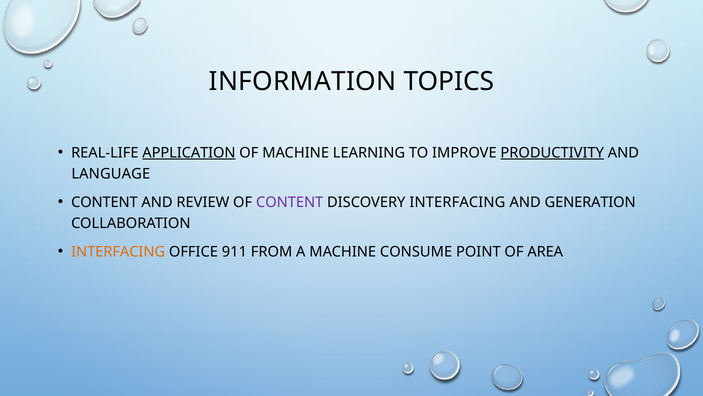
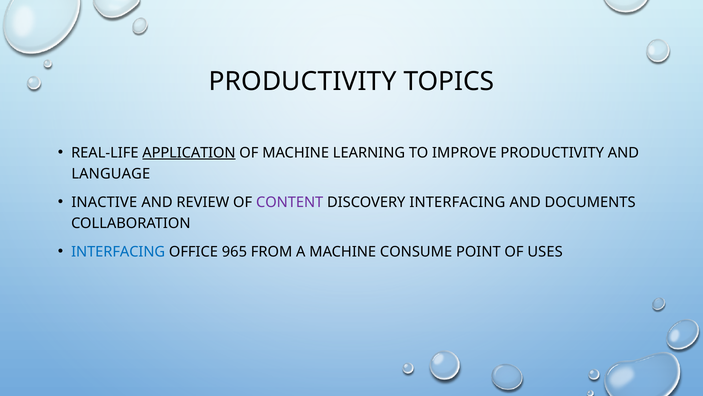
INFORMATION: INFORMATION -> PRODUCTIVITY (303, 81)
PRODUCTIVITY underline: present -> none (552, 152)
CONTENT: CONTENT -> INACTIVE (104, 202)
GENERATION: GENERATION -> DOCUMENTS (590, 202)
INTERFACING colour: orange -> blue (118, 251)
911: 911 -> 965 (234, 251)
AREA: AREA -> USES (545, 251)
